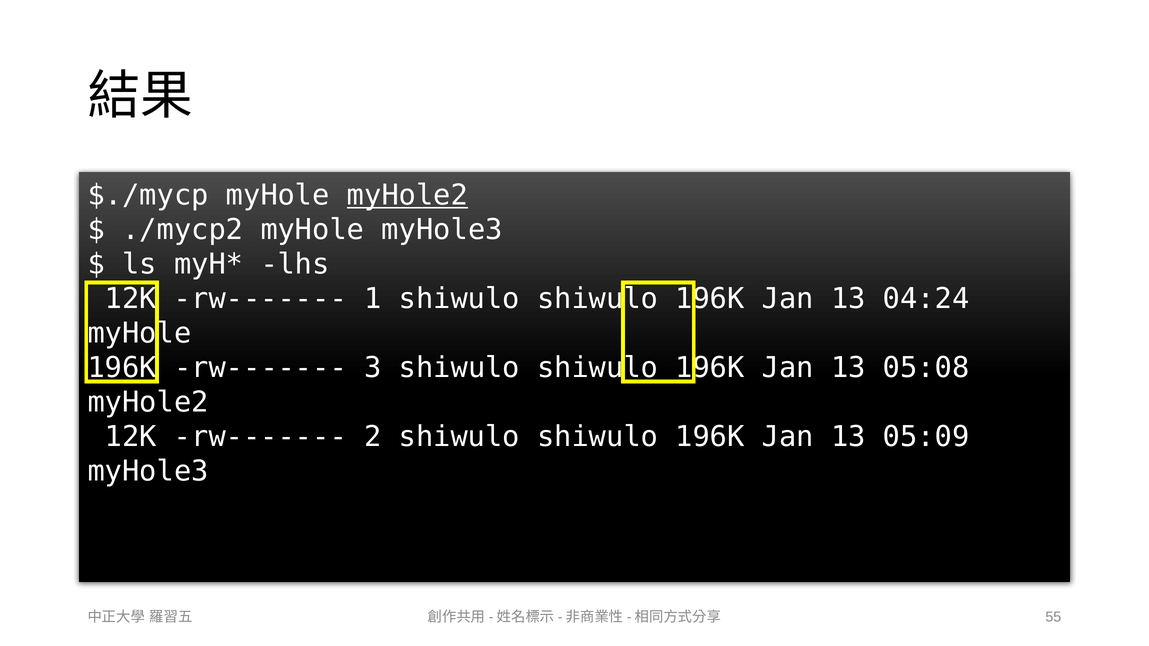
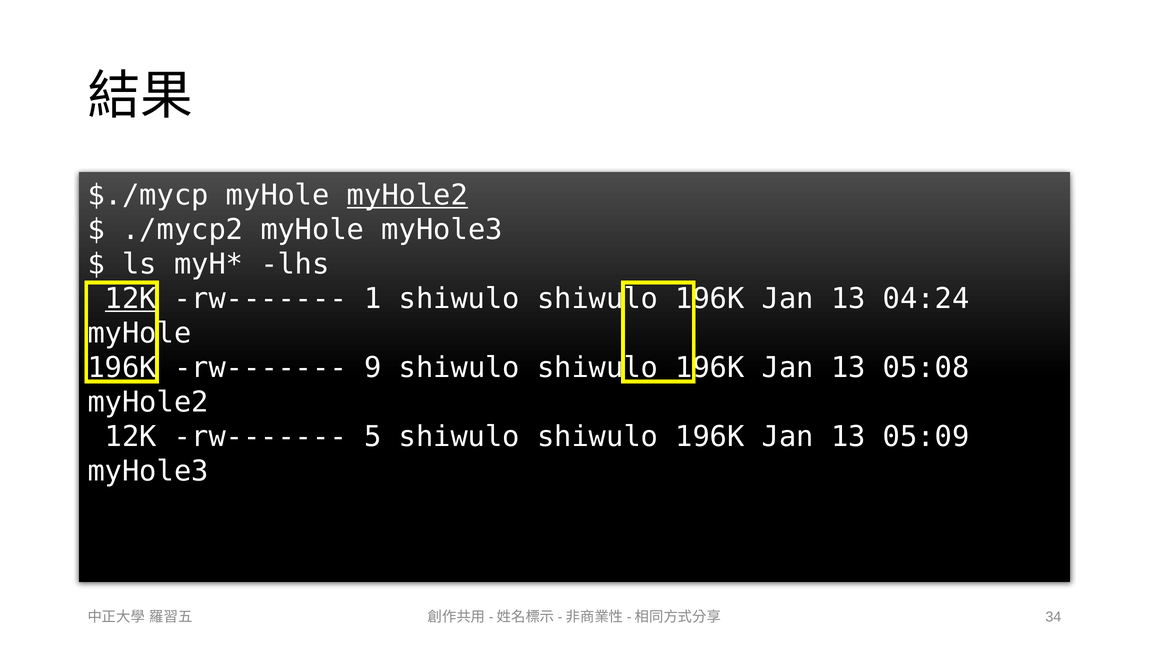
12K underline: none -> present (131, 299)
3: 3 -> 9 (373, 368)
2: 2 -> 5 (373, 437)
55: 55 -> 34 (1053, 617)
